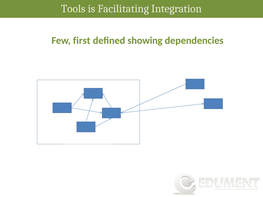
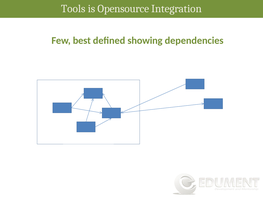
Facilitating: Facilitating -> Opensource (123, 9)
first: first -> best (82, 40)
